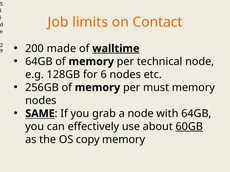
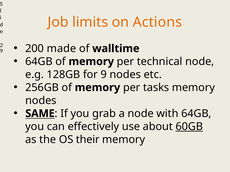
Contact: Contact -> Actions (157, 22)
walltime underline: present -> none (116, 49)
for 6: 6 -> 9 (104, 75)
must: must -> tasks (156, 88)
copy: copy -> their (88, 140)
